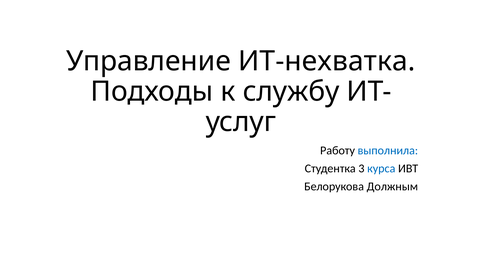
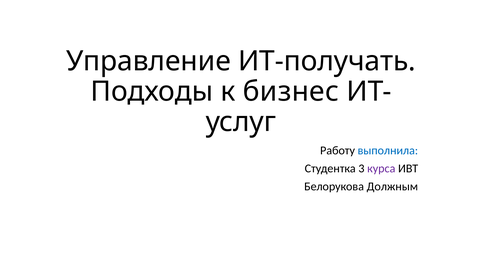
ИТ-нехватка: ИТ-нехватка -> ИТ-получать (327, 61)
службу: службу -> бизнес (291, 92)
курса colour: blue -> purple (381, 169)
